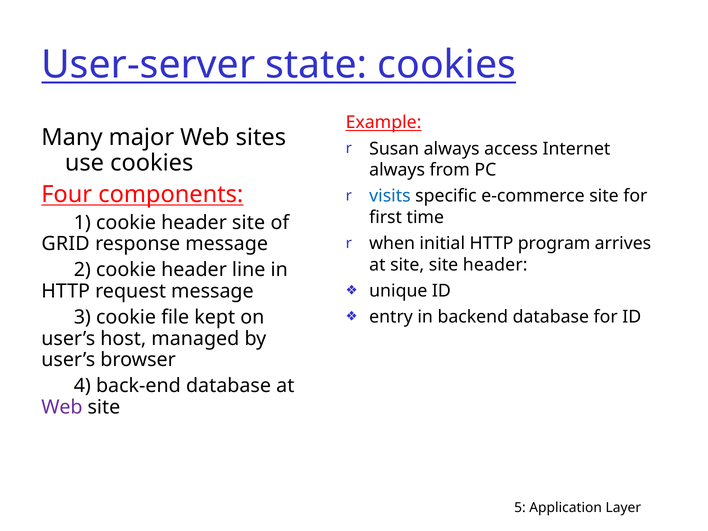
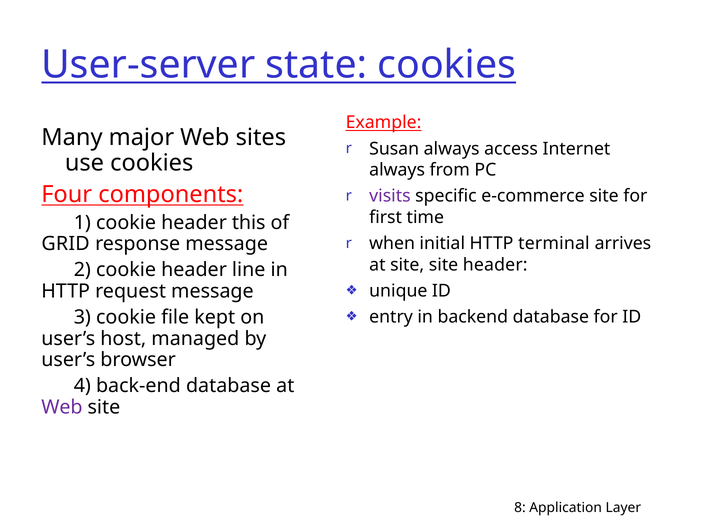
visits colour: blue -> purple (390, 196)
header site: site -> this (249, 223)
program: program -> terminal (554, 243)
5: 5 -> 8 (520, 508)
